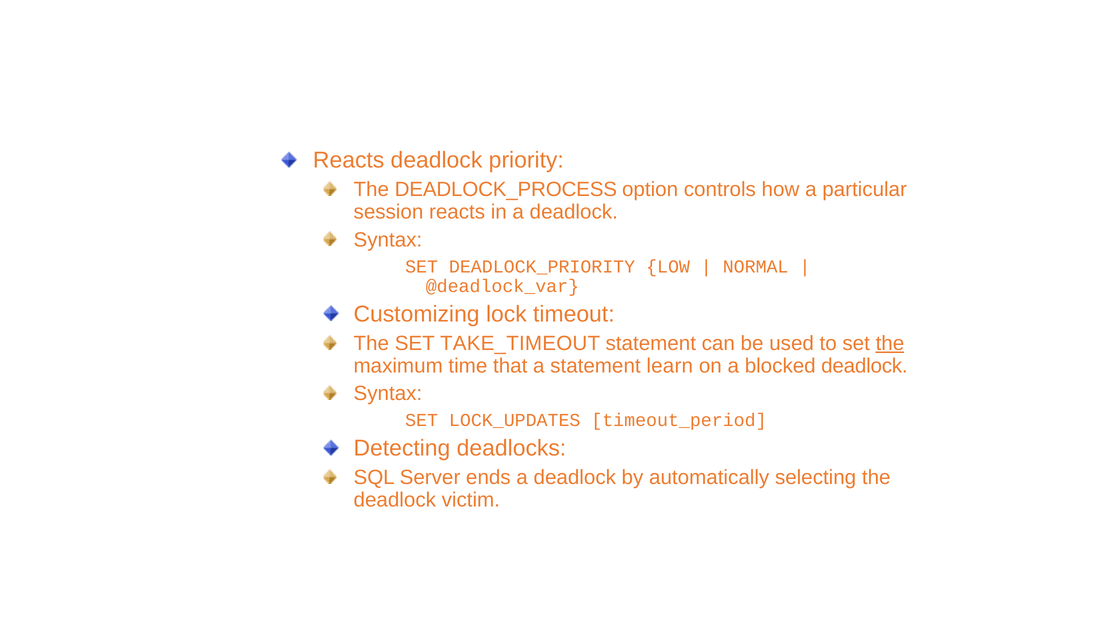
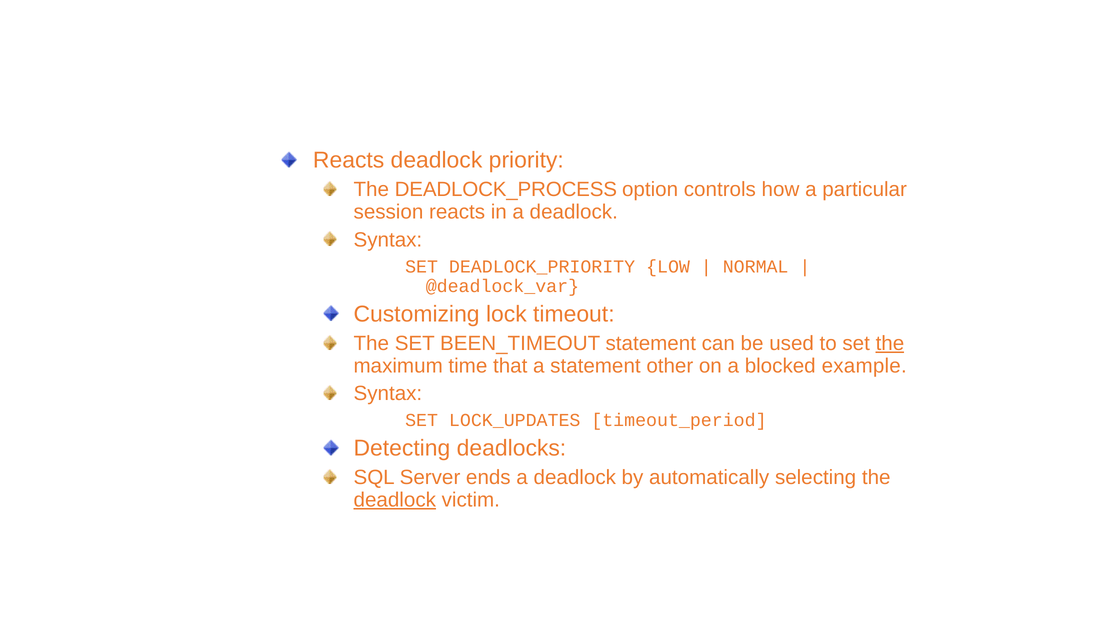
TAKE_TIMEOUT: TAKE_TIMEOUT -> BEEN_TIMEOUT (520, 344)
learn: learn -> other (670, 366)
blocked deadlock: deadlock -> example (864, 366)
deadlock underline: none -> present (395, 500)
